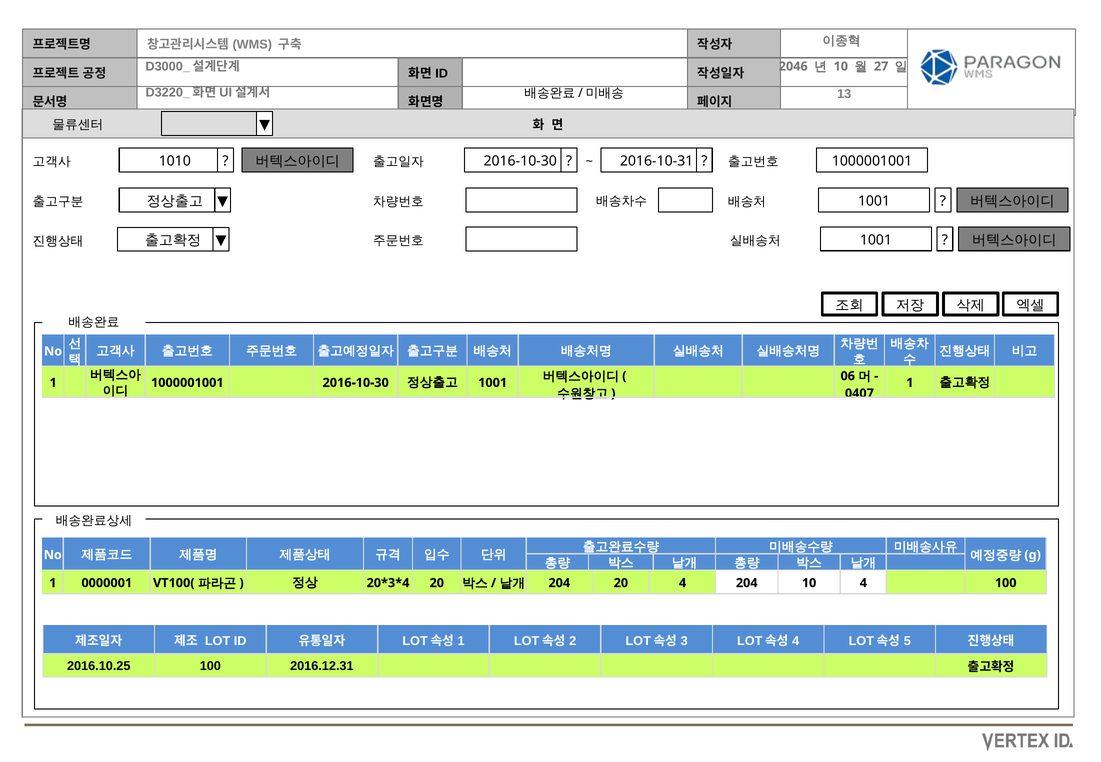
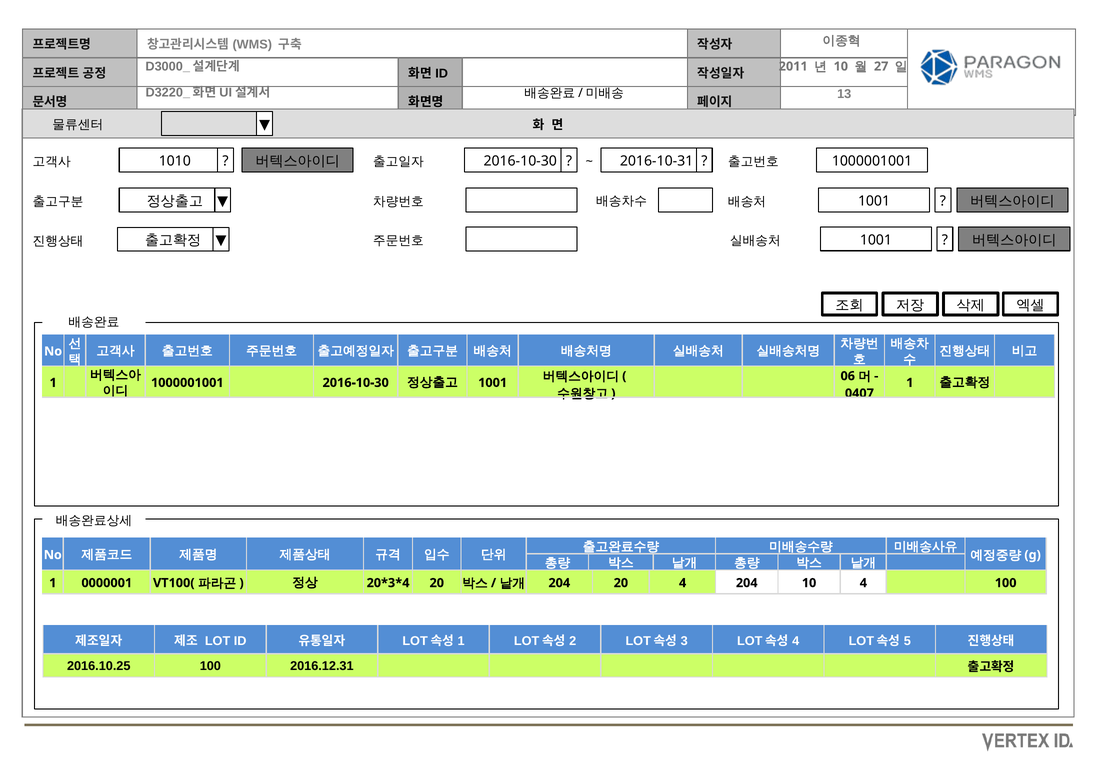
2046: 2046 -> 2011 (793, 66)
